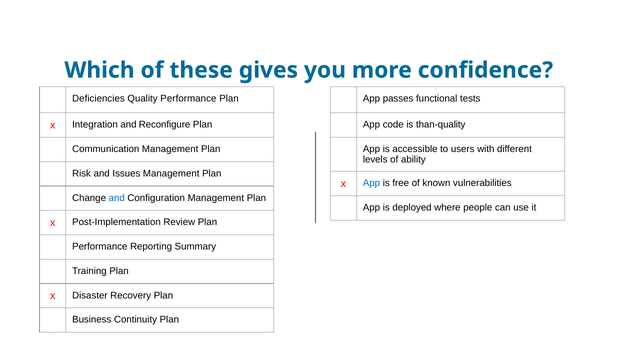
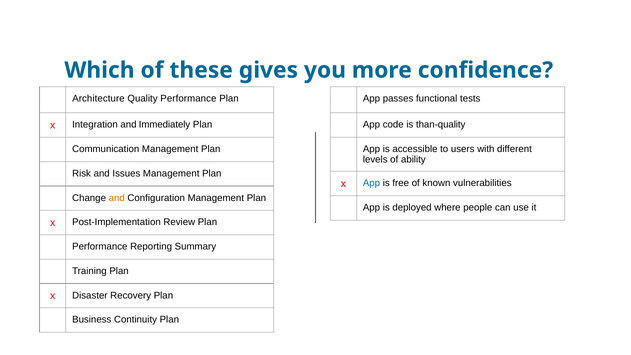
Deficiencies: Deficiencies -> Architecture (98, 99)
Reconfigure: Reconfigure -> Immediately (165, 125)
and colour: blue -> orange (117, 198)
